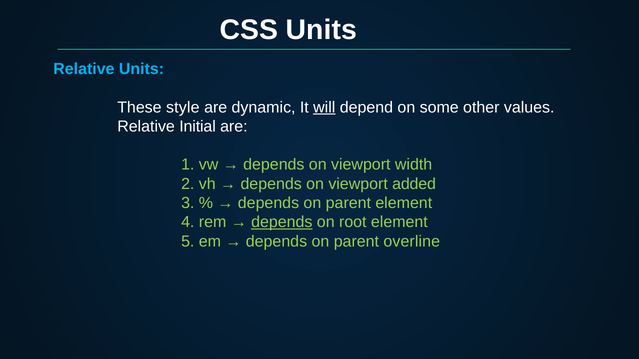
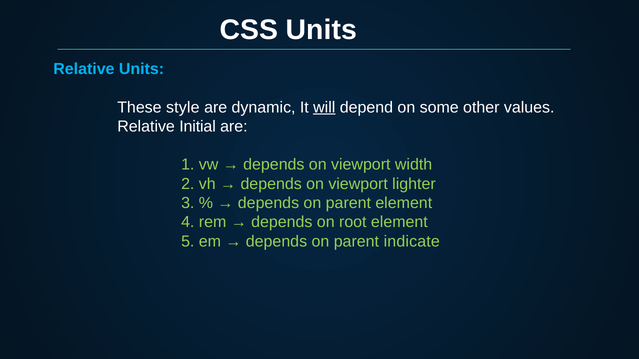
added: added -> lighter (414, 184)
depends underline: present -> none (282, 222)
overline: overline -> indicate (412, 242)
